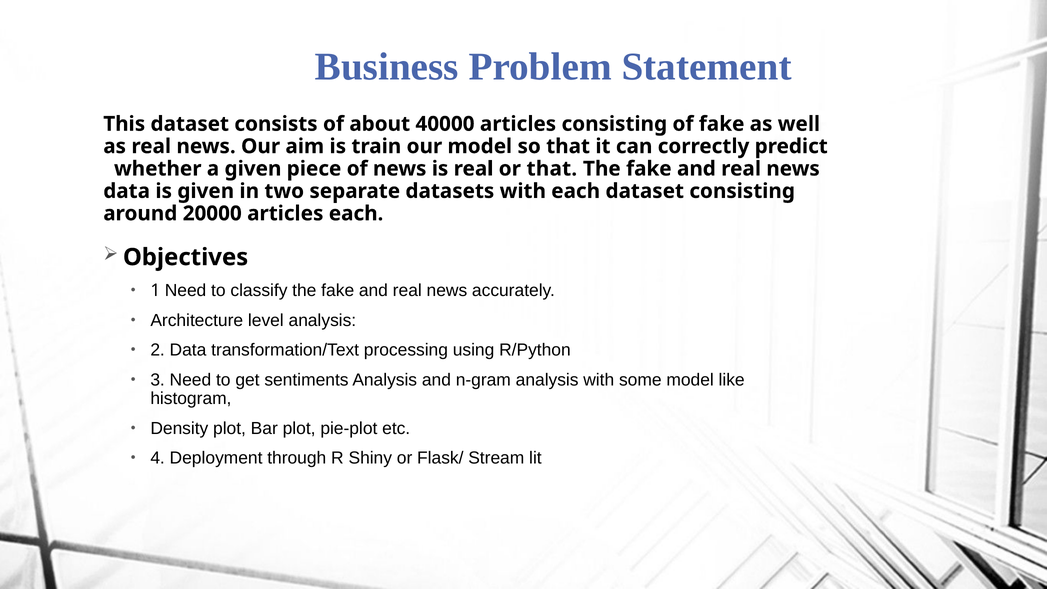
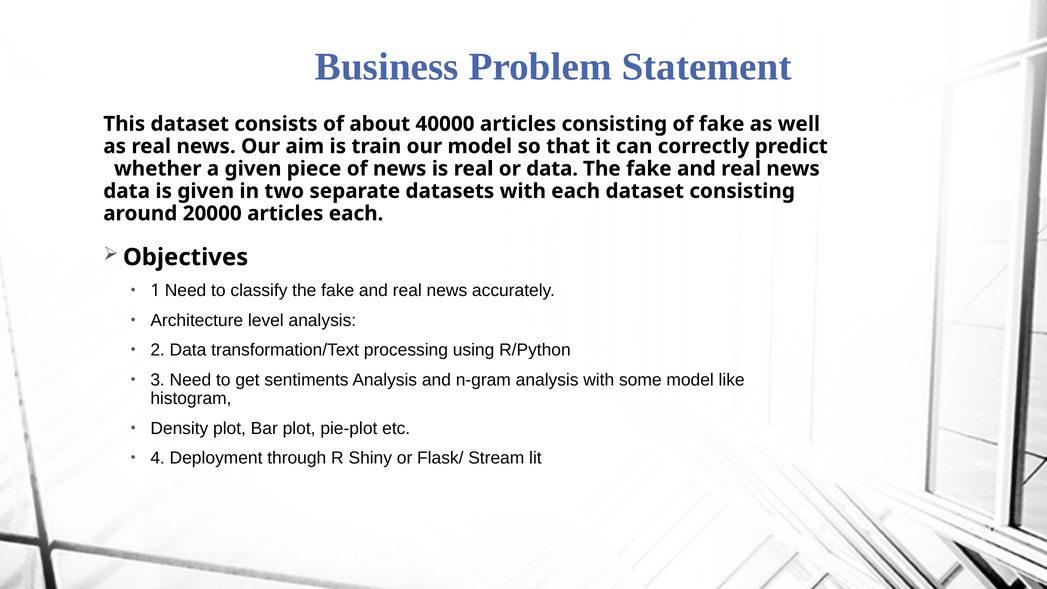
or that: that -> data (552, 169)
